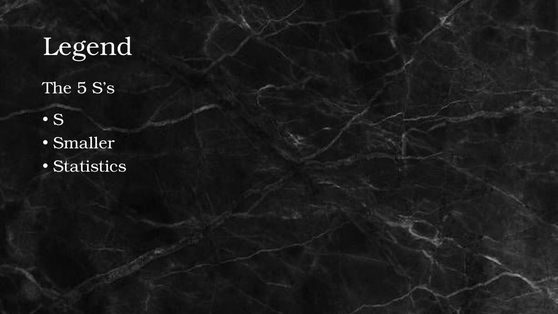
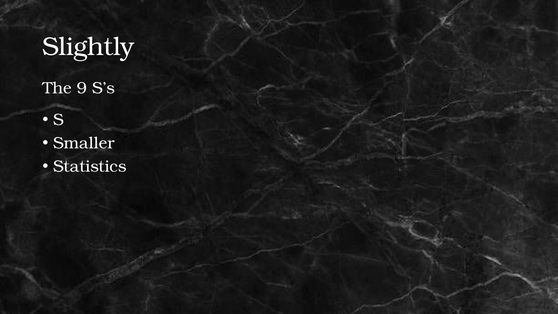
Legend: Legend -> Slightly (88, 47)
5: 5 -> 9 (82, 88)
